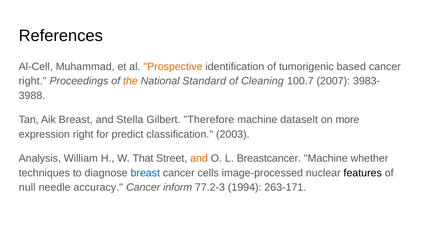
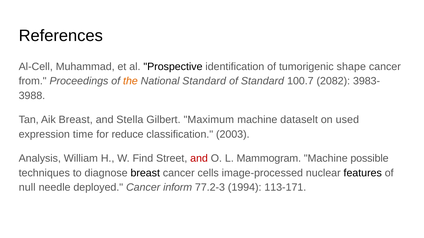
Prospective colour: orange -> black (173, 67)
based: based -> shape (351, 67)
right: right -> from (33, 81)
of Cleaning: Cleaning -> Standard (262, 81)
2007: 2007 -> 2082 (333, 81)
Therefore: Therefore -> Maximum (209, 120)
more: more -> used (347, 120)
expression right: right -> time (83, 135)
predict: predict -> reduce (128, 135)
That: That -> Find (143, 159)
and colour: orange -> red (199, 159)
Breastcancer: Breastcancer -> Mammogram (269, 159)
whether: whether -> possible (370, 159)
breast colour: blue -> black (145, 173)
accuracy: accuracy -> deployed (98, 188)
263-171: 263-171 -> 113-171 (285, 188)
